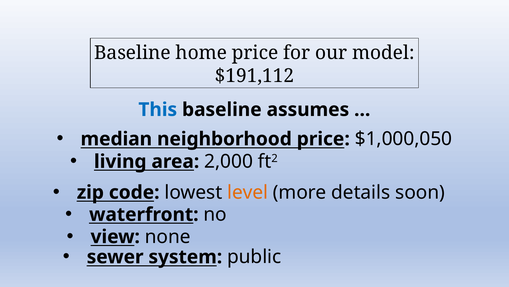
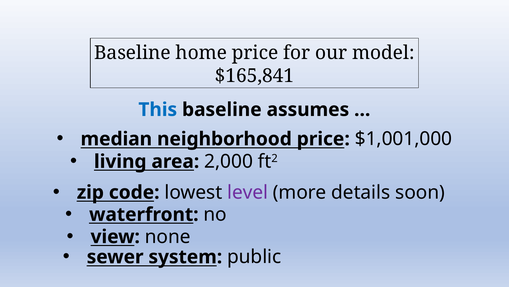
$191,112: $191,112 -> $165,841 (254, 76)
$1,000,050: $1,000,050 -> $1,001,000 (403, 139)
level colour: orange -> purple (248, 192)
